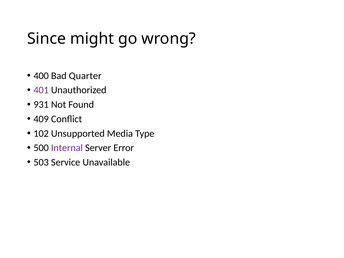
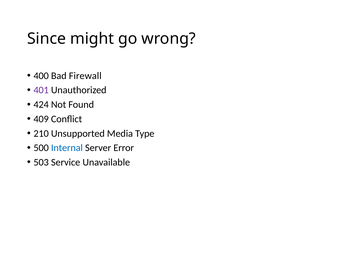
Quarter: Quarter -> Firewall (85, 76)
931: 931 -> 424 (41, 105)
102: 102 -> 210 (41, 133)
Internal colour: purple -> blue (67, 148)
